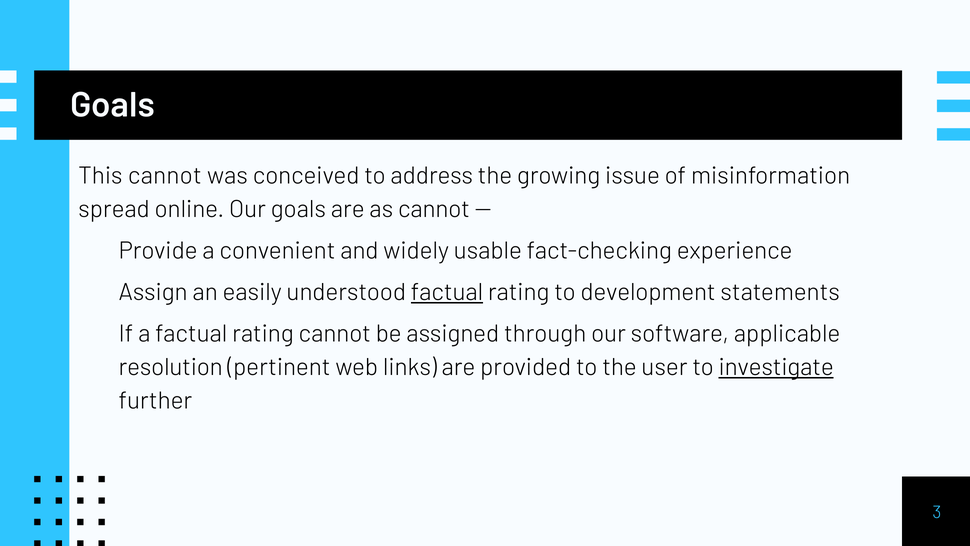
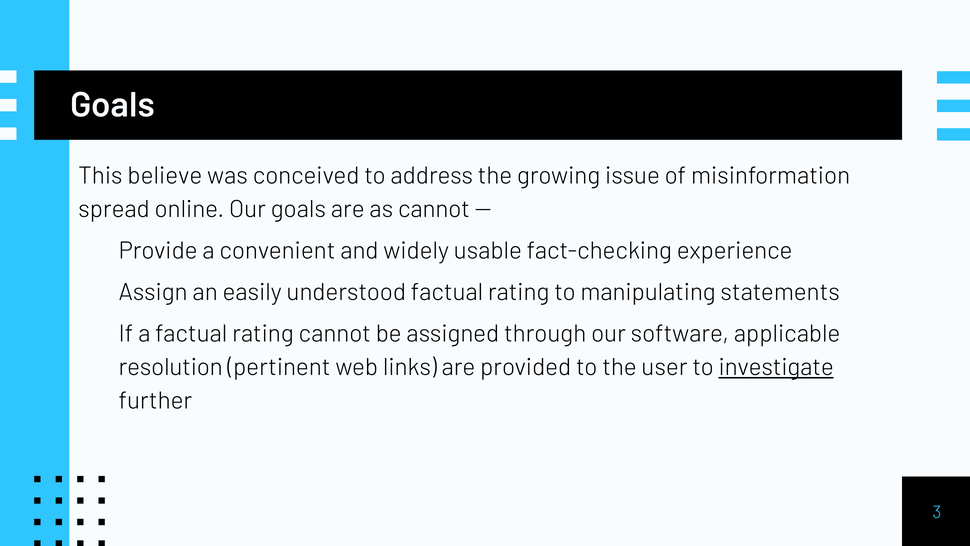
This cannot: cannot -> believe (165, 176)
factual underline: present -> none (447, 292)
development: development -> manipulating (648, 292)
